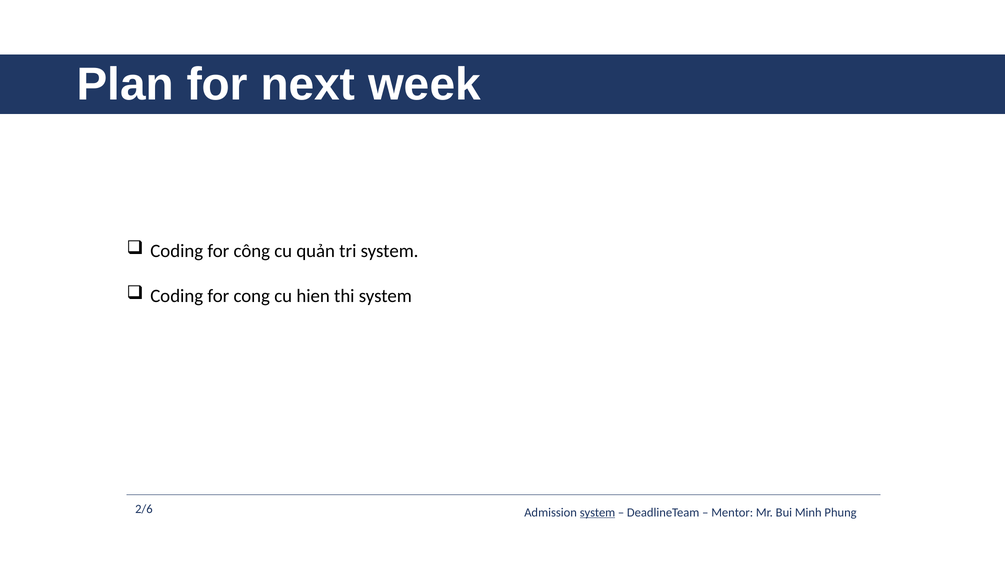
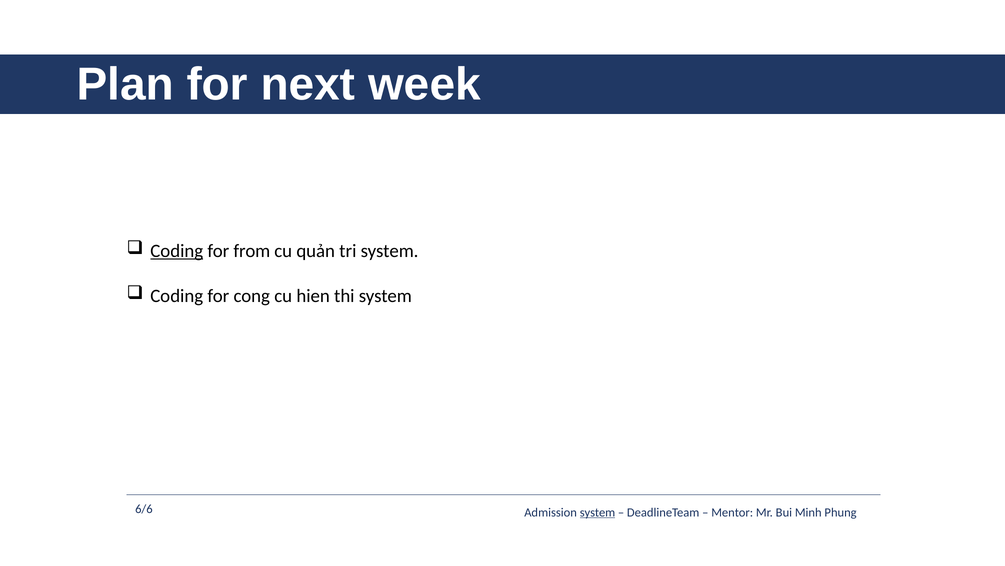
Coding underline: none -> present (177, 251)
công: công -> from (252, 251)
2/6: 2/6 -> 6/6 (144, 508)
